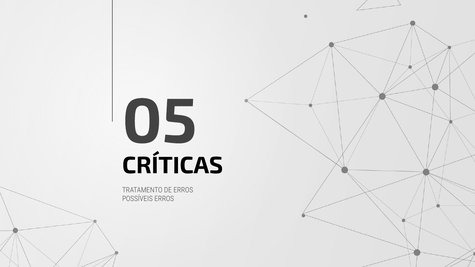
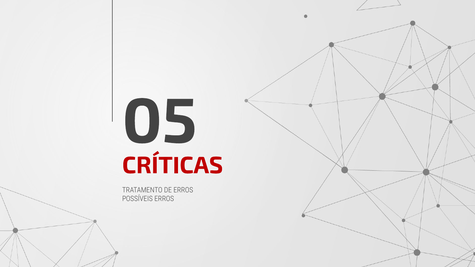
CRÍTICAS colour: black -> red (173, 166)
